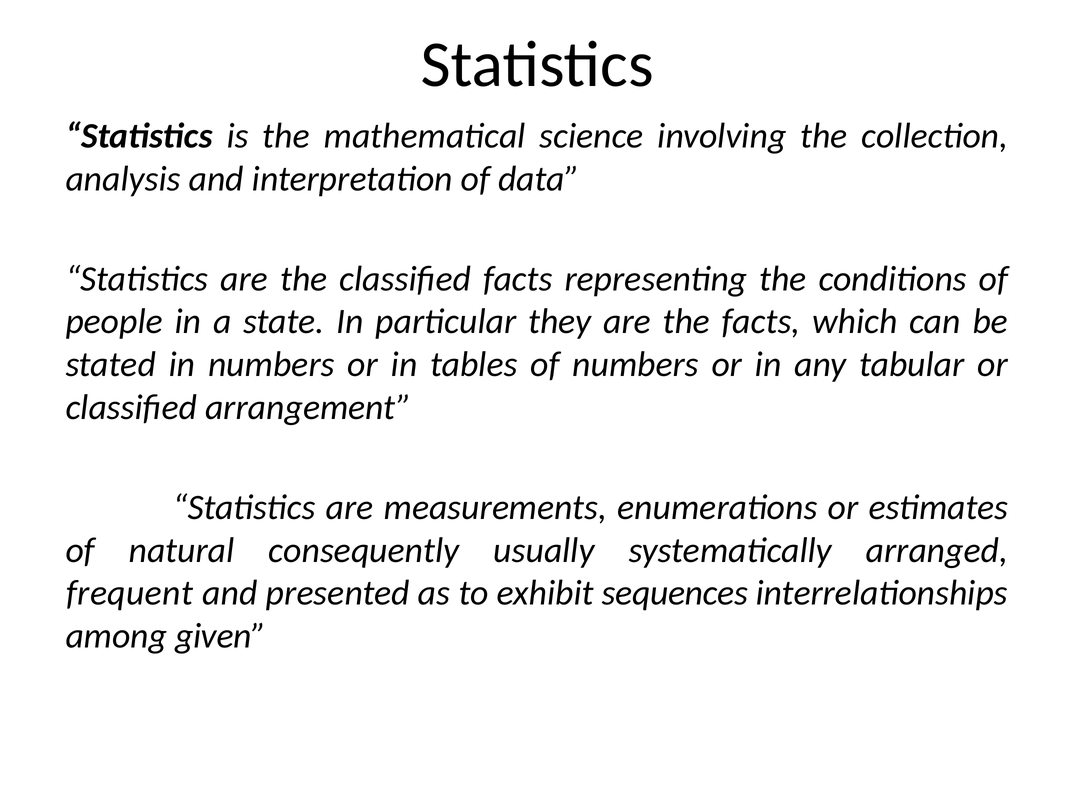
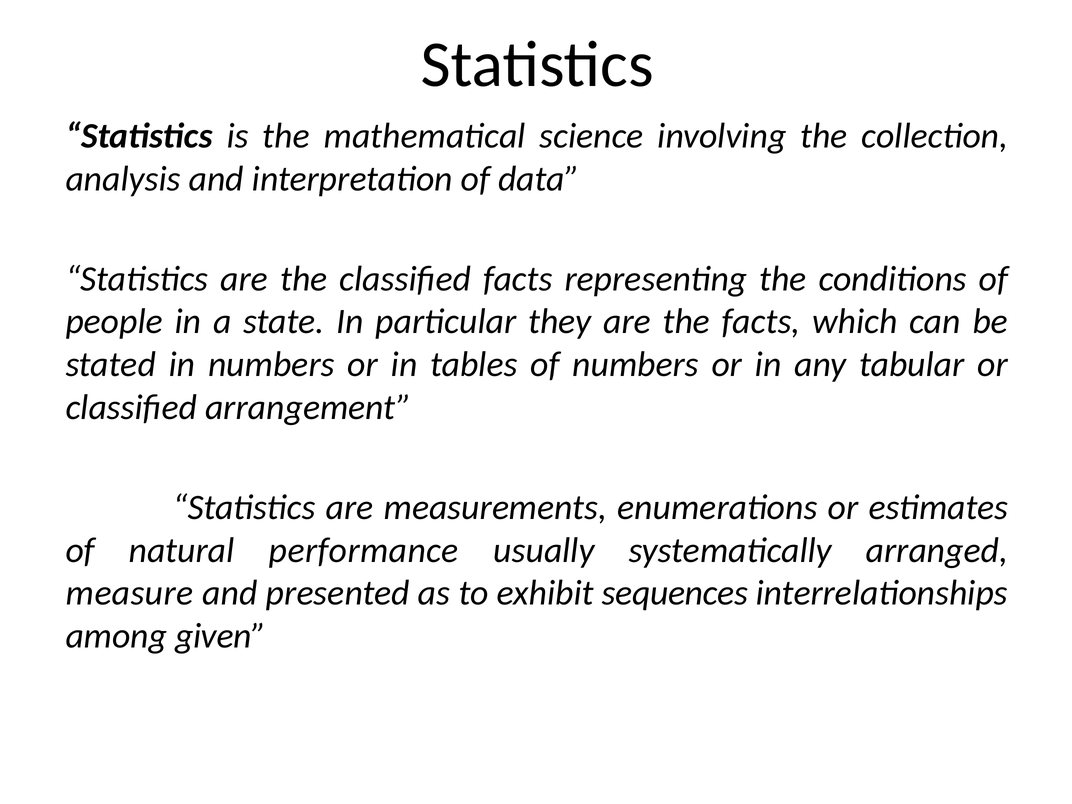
consequently: consequently -> performance (364, 550)
frequent: frequent -> measure (130, 593)
